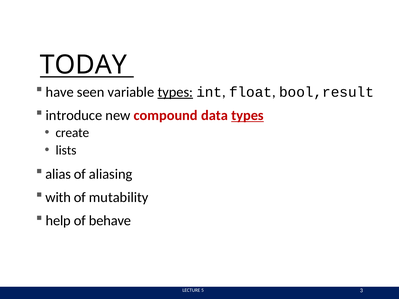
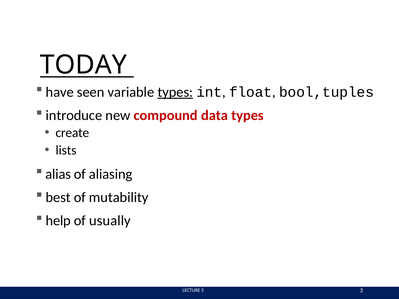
bool,result: bool,result -> bool,tuples (326, 92)
types underline: present -> none (248, 116)
with: with -> best (58, 198)
behave: behave -> usually (110, 221)
